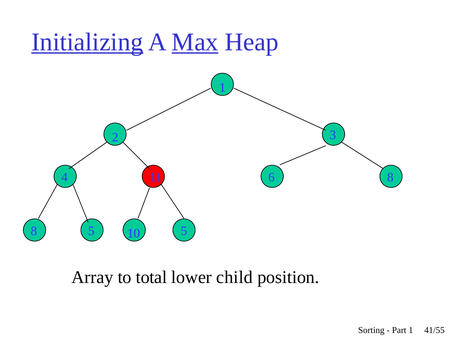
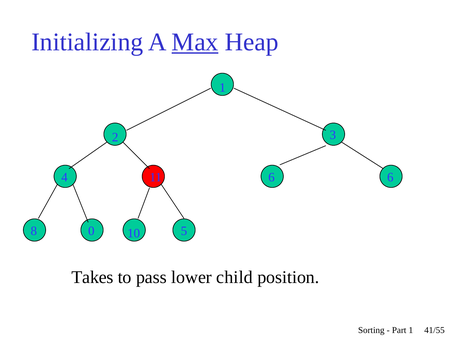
Initializing underline: present -> none (87, 42)
6 8: 8 -> 6 (390, 177)
8 5: 5 -> 0 (91, 231)
Array: Array -> Takes (93, 277)
total: total -> pass (151, 277)
